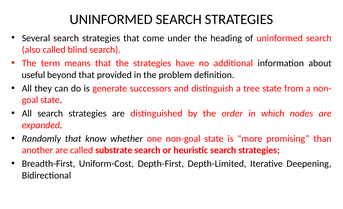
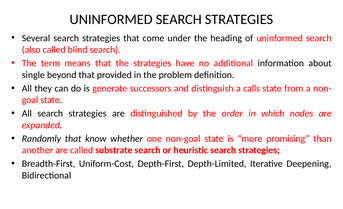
useful: useful -> single (33, 75)
tree: tree -> calls (252, 88)
